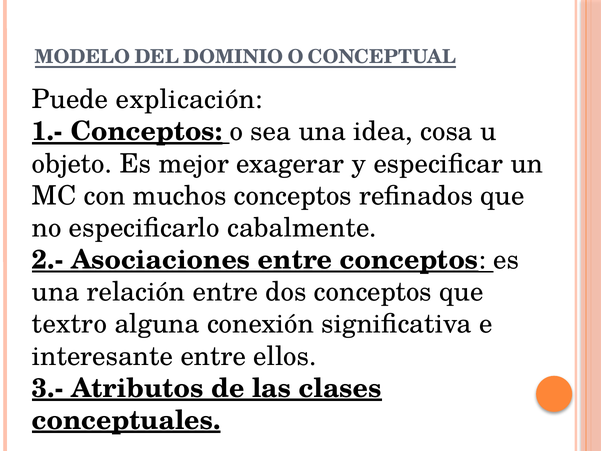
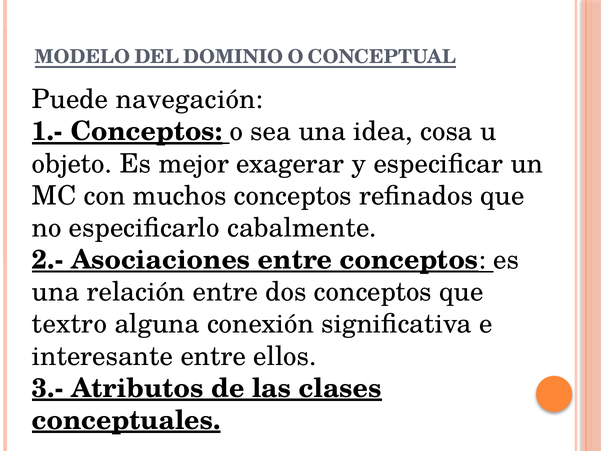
explicación: explicación -> navegación (189, 100)
